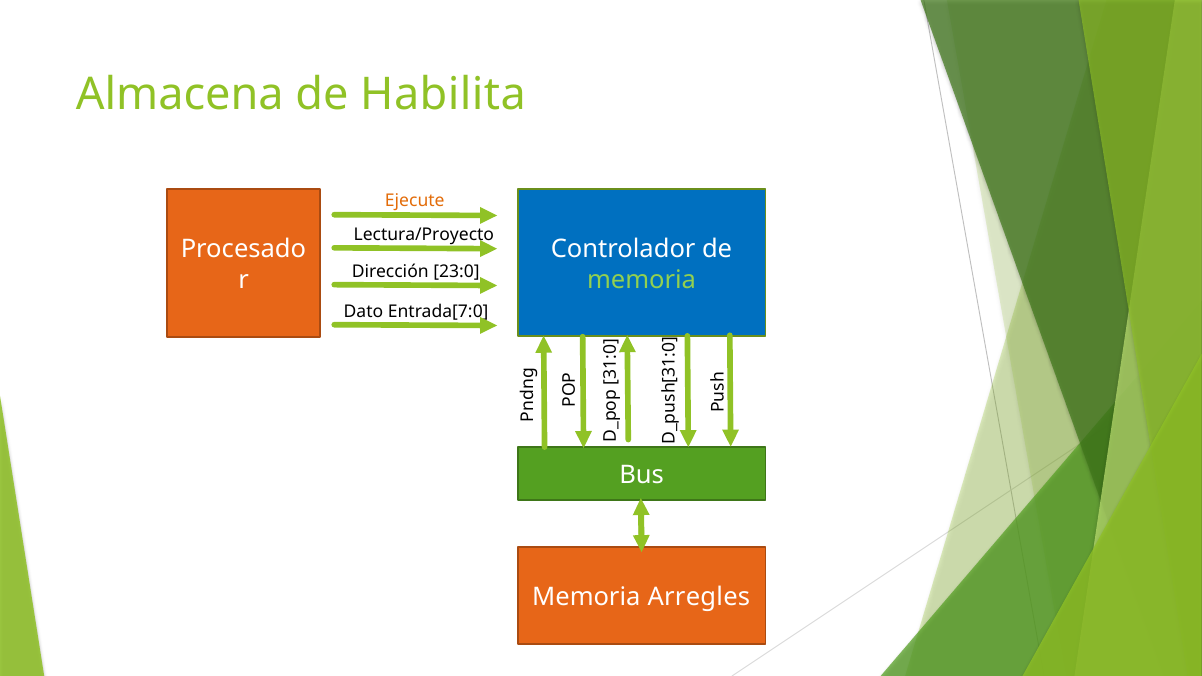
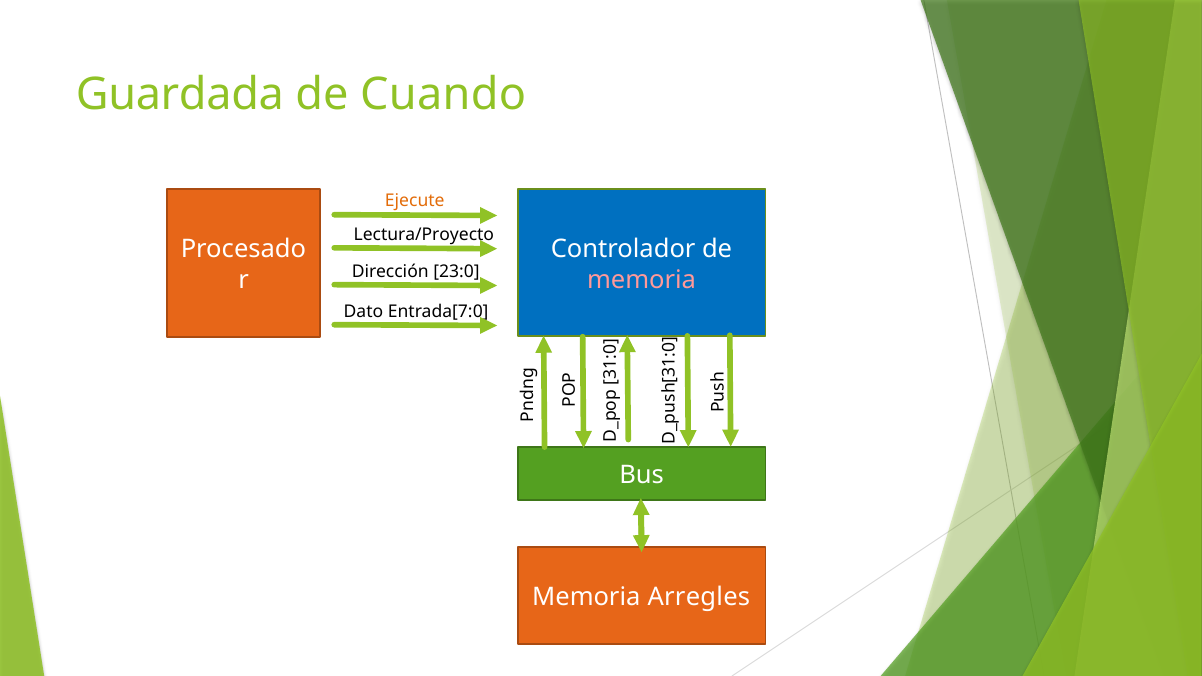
Almacena: Almacena -> Guardada (180, 95)
Habilita: Habilita -> Cuando (443, 95)
memoria colour: light green -> pink (642, 280)
